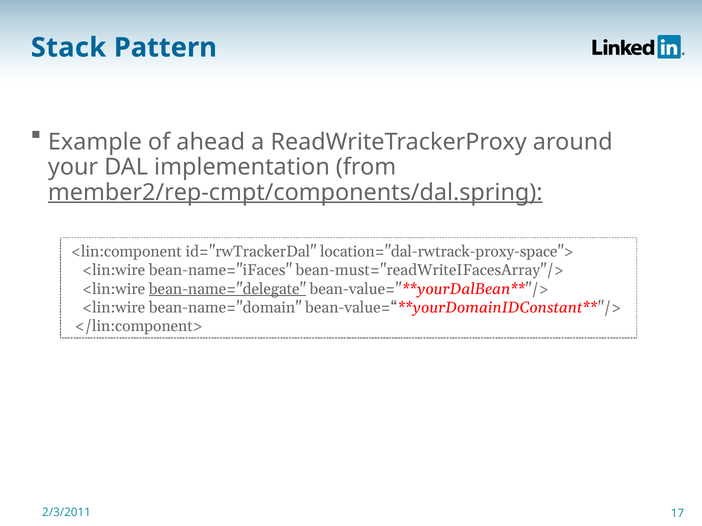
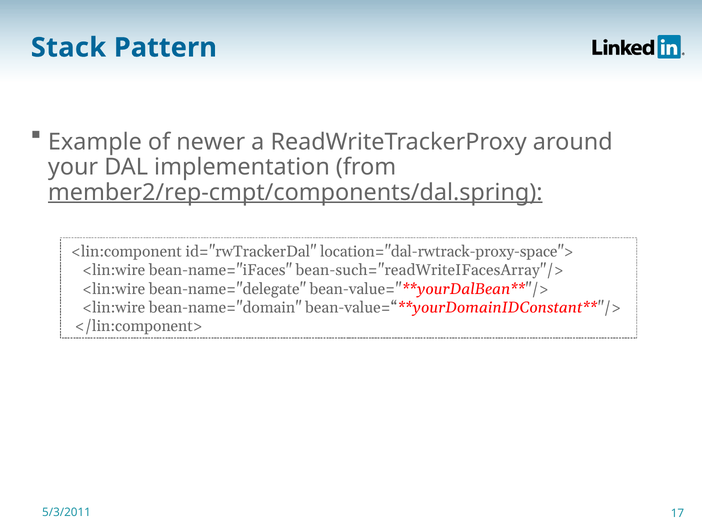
ahead: ahead -> newer (211, 142)
bean-must="readWriteIFacesArray"/>: bean-must="readWriteIFacesArray"/> -> bean-such="readWriteIFacesArray"/> (430, 271)
bean-name="delegate underline: present -> none (227, 289)
2/3/2011: 2/3/2011 -> 5/3/2011 (67, 513)
